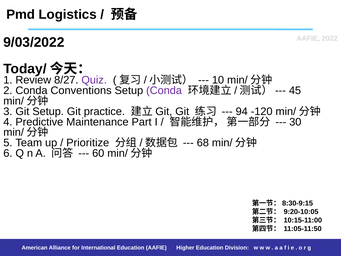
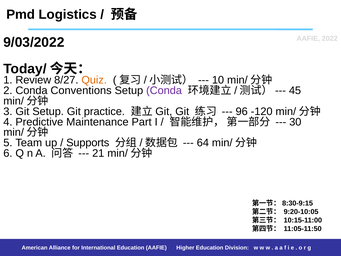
Quiz colour: purple -> orange (94, 80)
94: 94 -> 96 (242, 111)
Prioritize: Prioritize -> Supports (88, 143)
68: 68 -> 64 (203, 143)
60: 60 -> 21 (98, 153)
